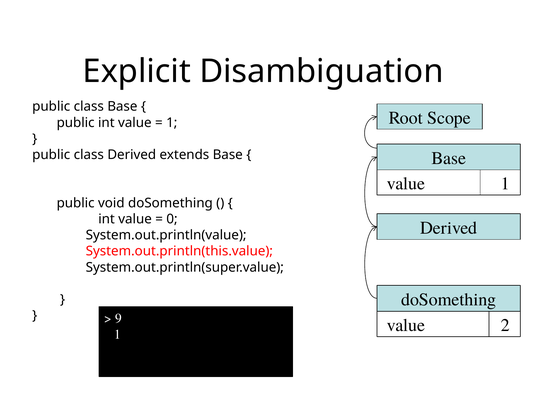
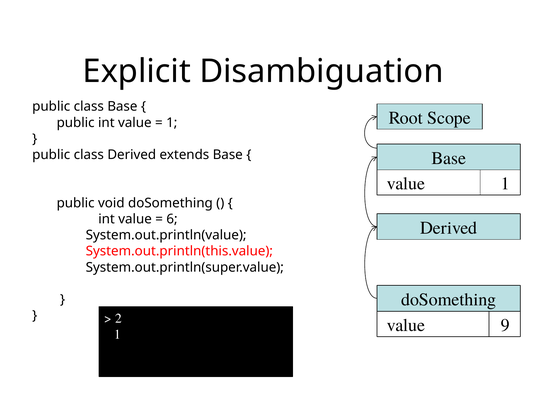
0: 0 -> 6 (172, 219)
9: 9 -> 2 (119, 318)
2: 2 -> 9 (505, 325)
